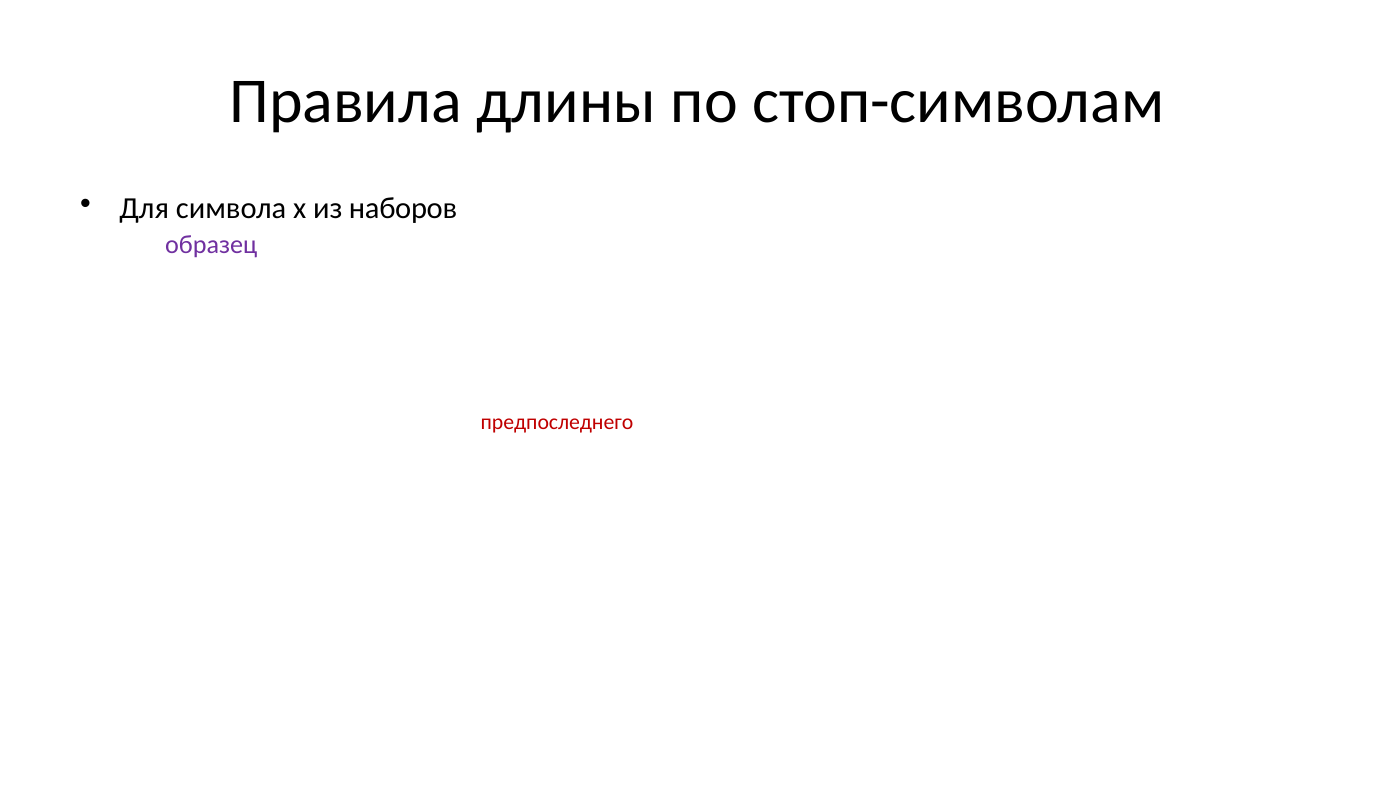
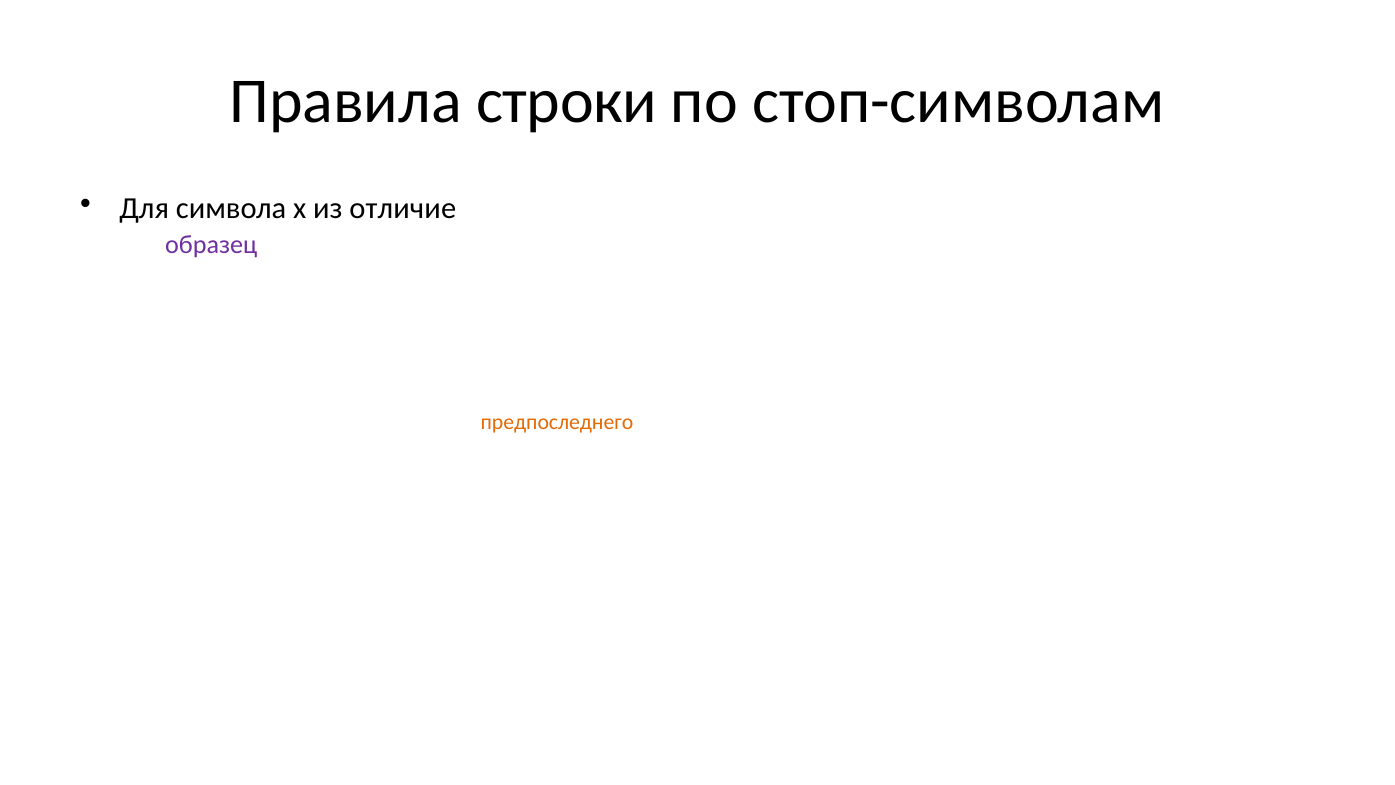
длины: длины -> строки (566, 101)
наборов: наборов -> отличие (403, 209)
предпоследнего colour: red -> orange (557, 422)
